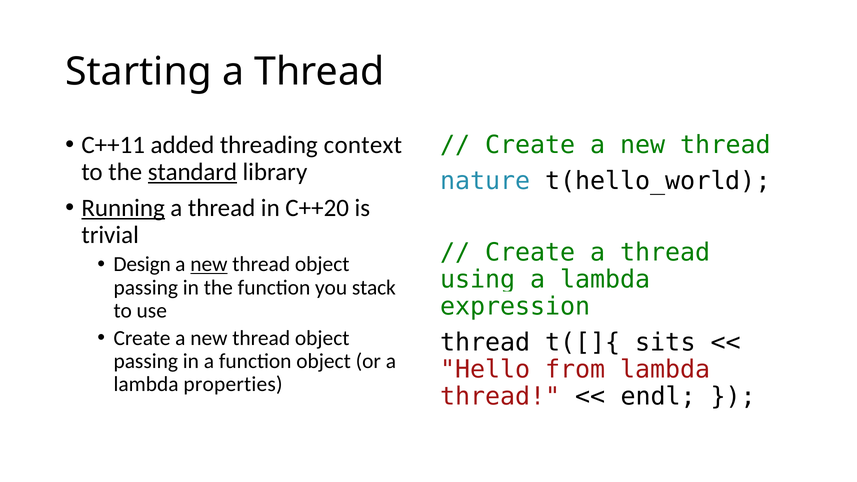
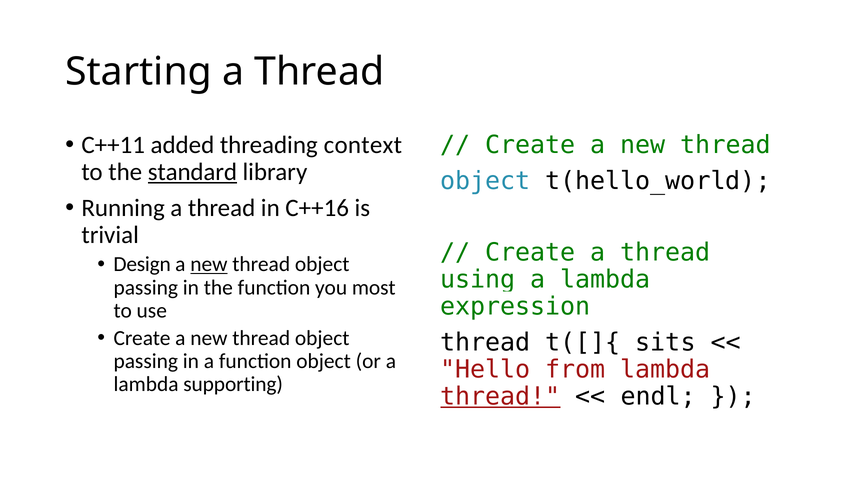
nature: nature -> object (485, 181)
Running underline: present -> none (123, 208)
C++20: C++20 -> C++16 (317, 208)
stack: stack -> most (374, 288)
properties: properties -> supporting (233, 384)
thread underline: none -> present (500, 397)
